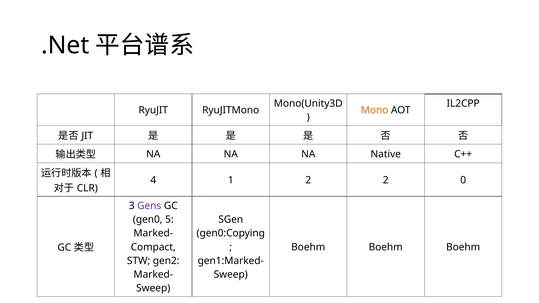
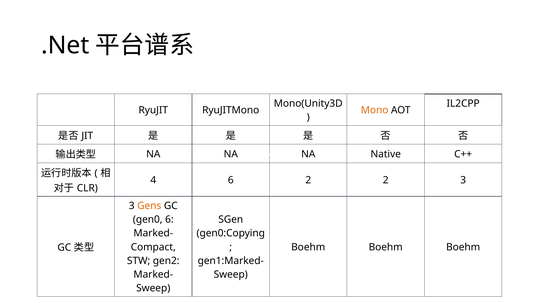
4 1: 1 -> 6 (231, 180)
2 0: 0 -> 3 (463, 180)
Gens colour: purple -> orange (149, 206)
gen0 5: 5 -> 6 (169, 220)
